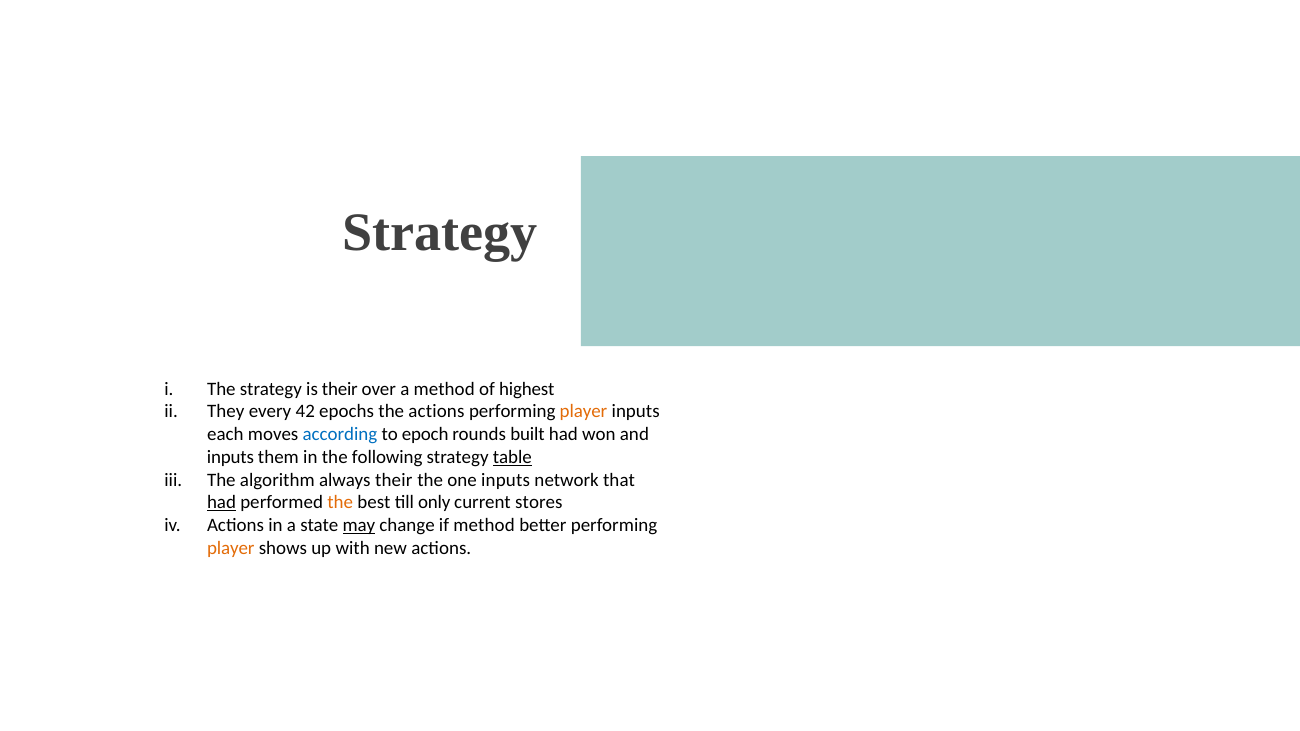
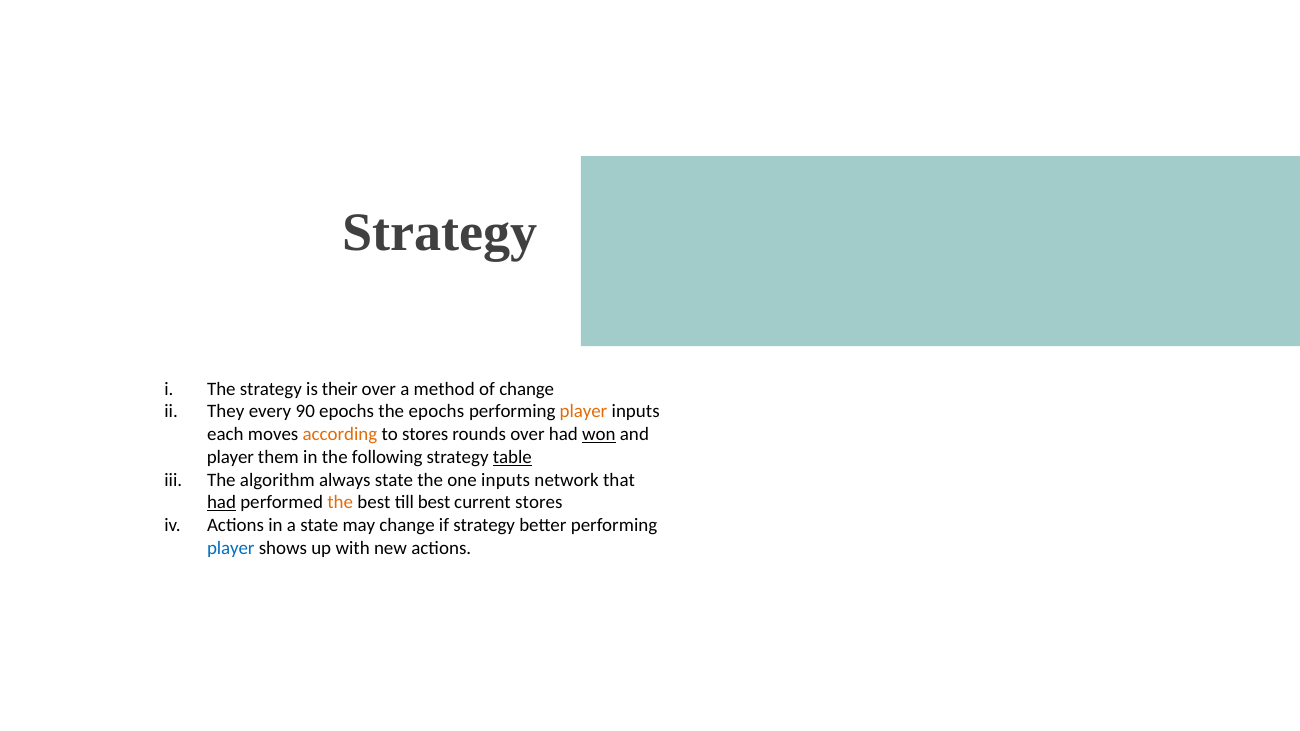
of highest: highest -> change (527, 389)
42: 42 -> 90 (305, 412)
the actions: actions -> epochs (436, 412)
according colour: blue -> orange (340, 435)
to epoch: epoch -> stores (425, 435)
rounds built: built -> over (527, 435)
won underline: none -> present (599, 435)
inputs: inputs -> player (230, 457)
always their: their -> state (394, 480)
till only: only -> best (434, 503)
may underline: present -> none (359, 526)
if method: method -> strategy (484, 526)
player colour: orange -> blue (231, 548)
